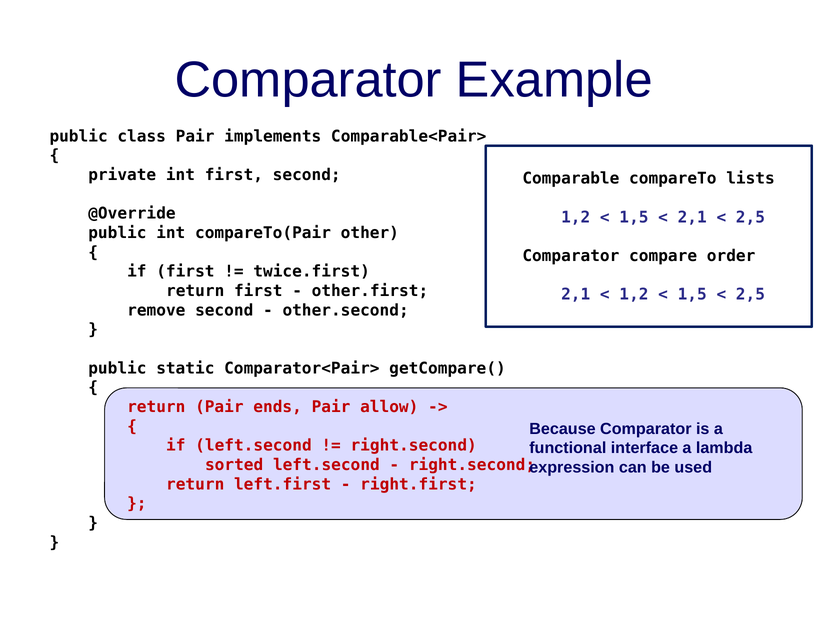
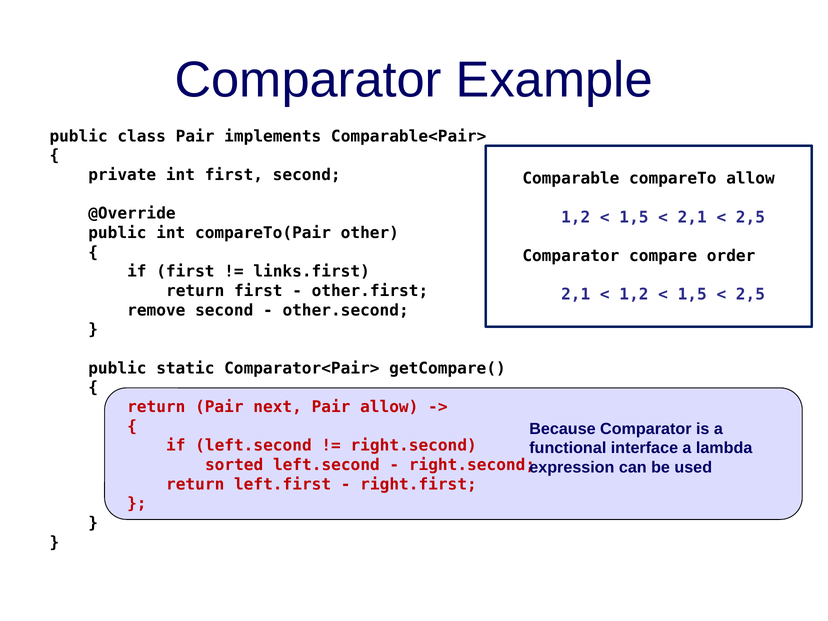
compareTo lists: lists -> allow (750, 179)
twice.first: twice.first -> links.first (312, 272)
ends: ends -> next (278, 407)
